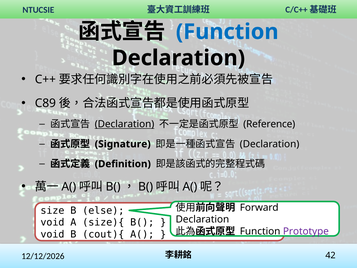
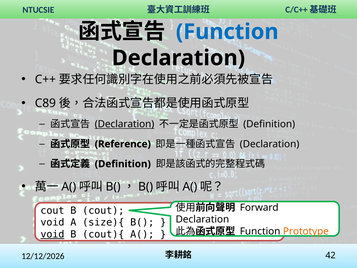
Reference: Reference -> Definition (269, 124)
Signature: Signature -> Reference (123, 144)
size: size -> cout (52, 210)
B else: else -> cout (103, 210)
Prototype colour: purple -> orange (306, 231)
void underline: none -> present (52, 234)
